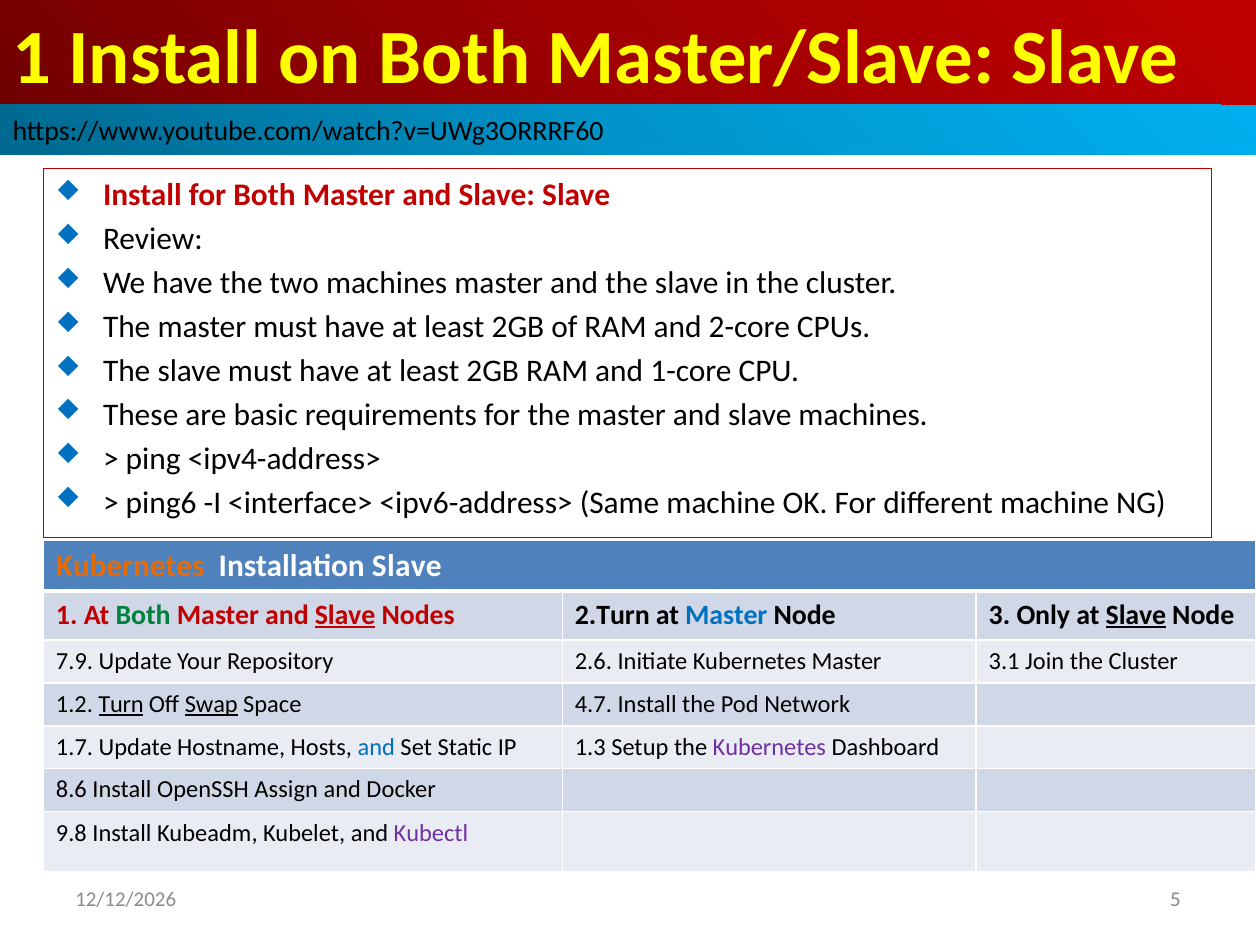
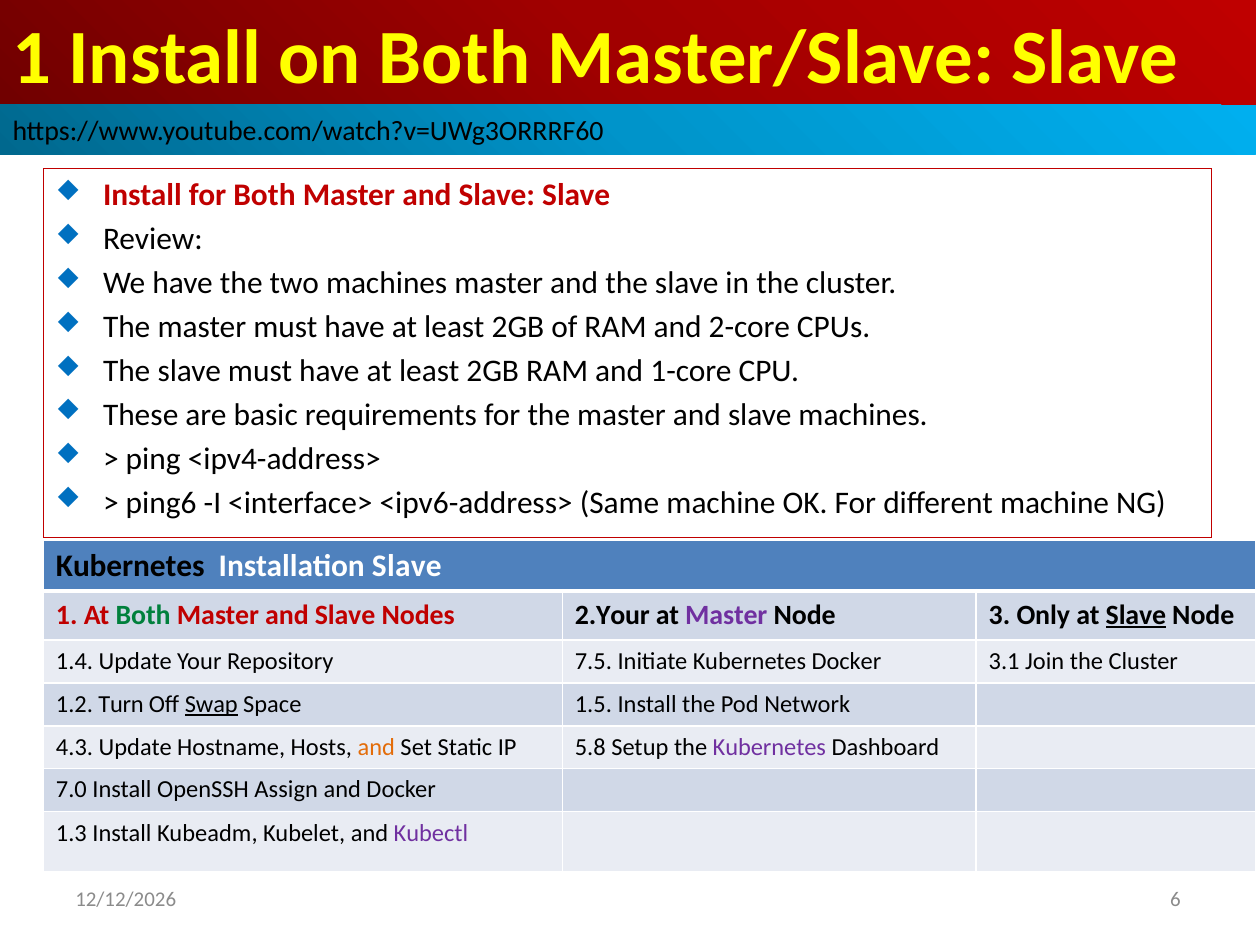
Kubernetes colour: orange -> black (130, 566)
Slave underline: present -> none (345, 615)
2.Turn: 2.Turn -> 2.Your (612, 615)
Master colour: blue -> purple (726, 615)
7.9: 7.9 -> 1.4 (75, 661)
2.6: 2.6 -> 7.5 (593, 661)
Kubernetes Master: Master -> Docker (846, 661)
Turn underline: present -> none (121, 704)
4.7: 4.7 -> 1.5 (593, 704)
1.7: 1.7 -> 4.3 (75, 748)
and colour: blue -> orange (376, 748)
1.3: 1.3 -> 5.8 (590, 748)
8.6: 8.6 -> 7.0 (71, 790)
9.8: 9.8 -> 1.3 (71, 833)
5: 5 -> 6 (1175, 899)
